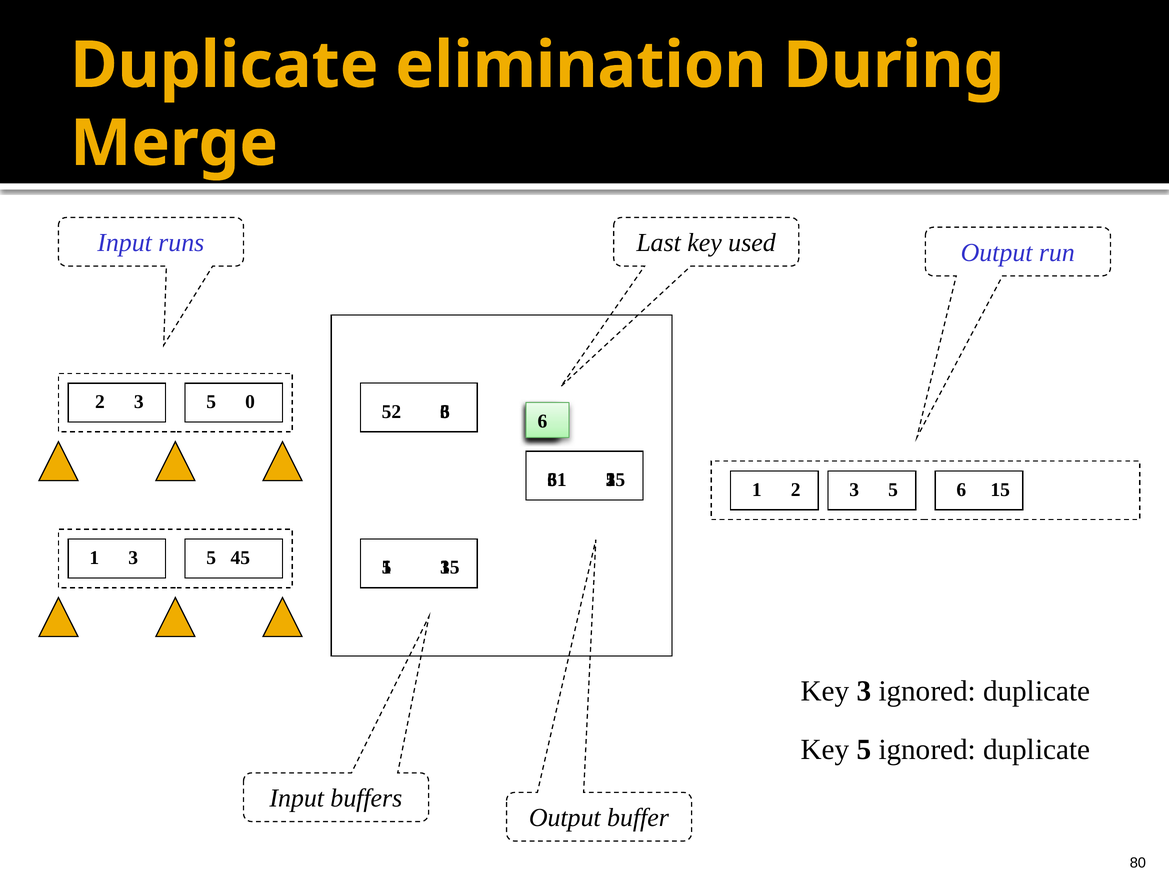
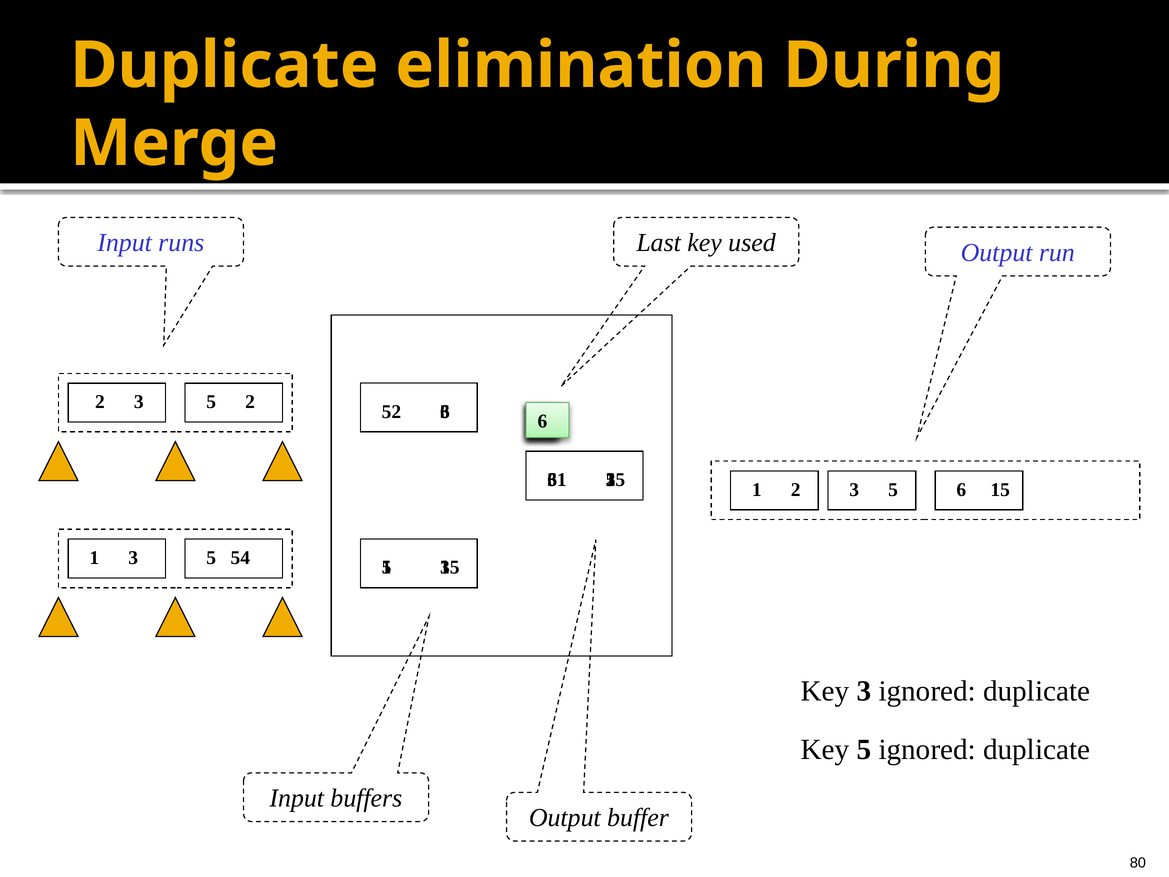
5 0: 0 -> 2 (250, 402)
45: 45 -> 54 (240, 558)
